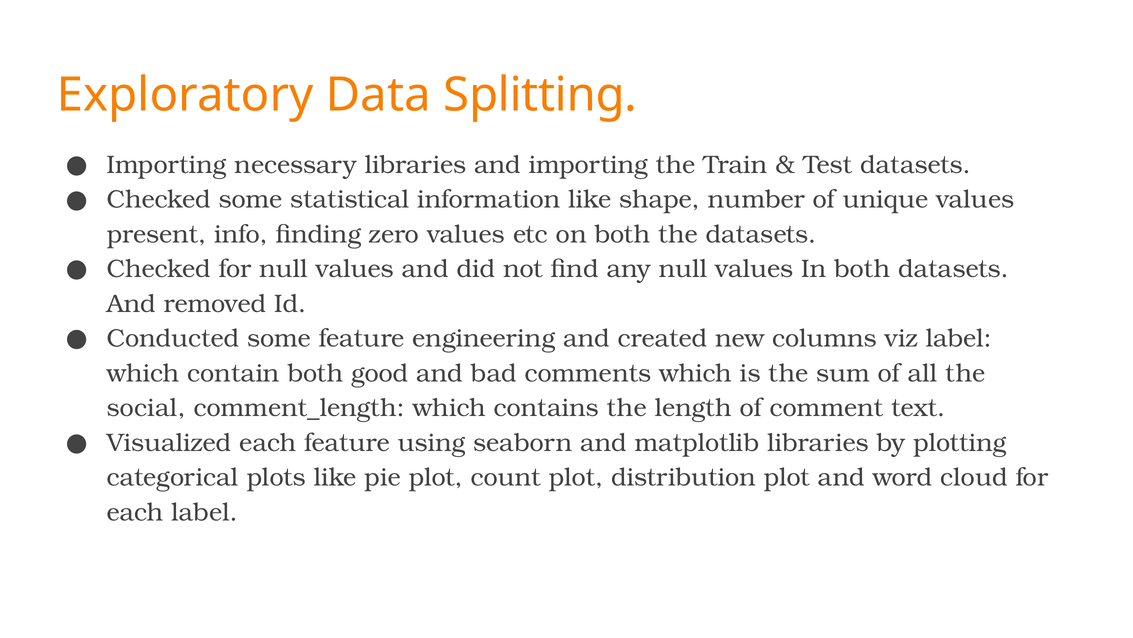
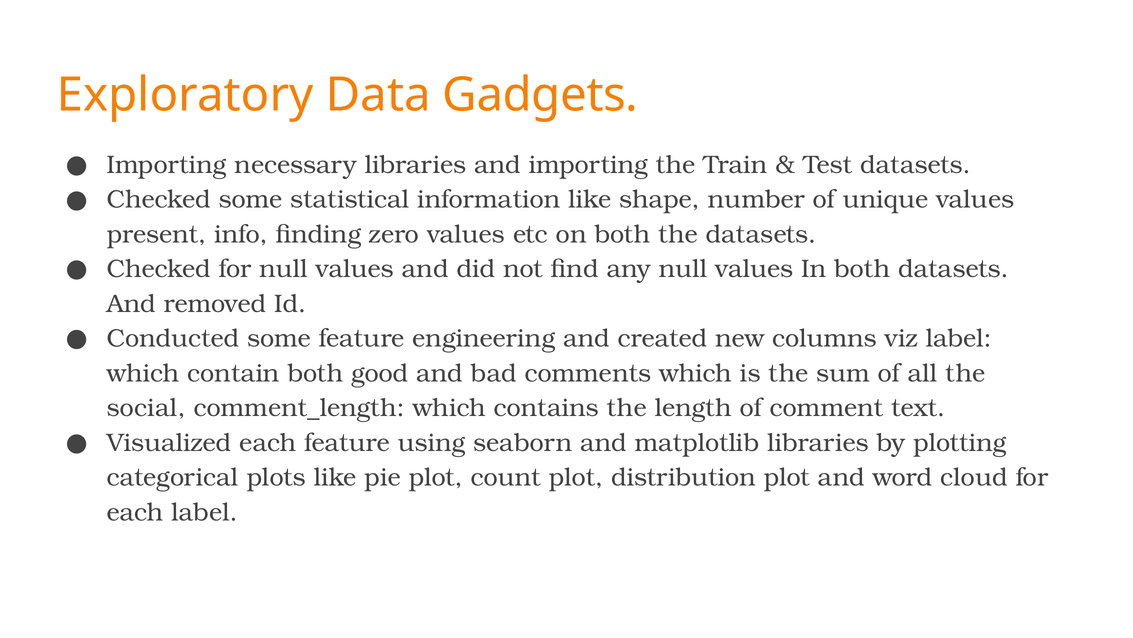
Splitting: Splitting -> Gadgets (540, 95)
